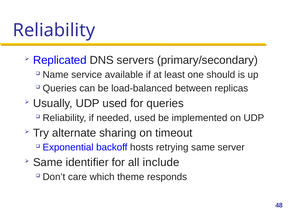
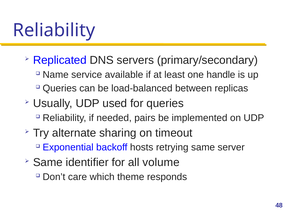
should: should -> handle (221, 75)
needed used: used -> pairs (145, 118)
include: include -> volume (161, 162)
